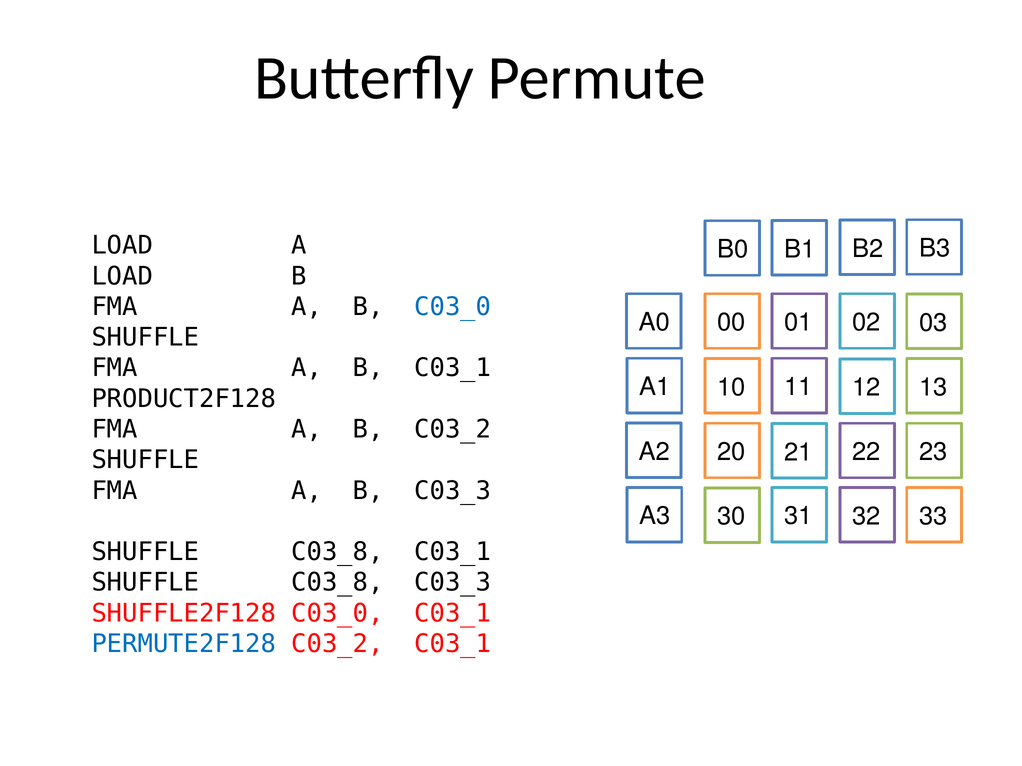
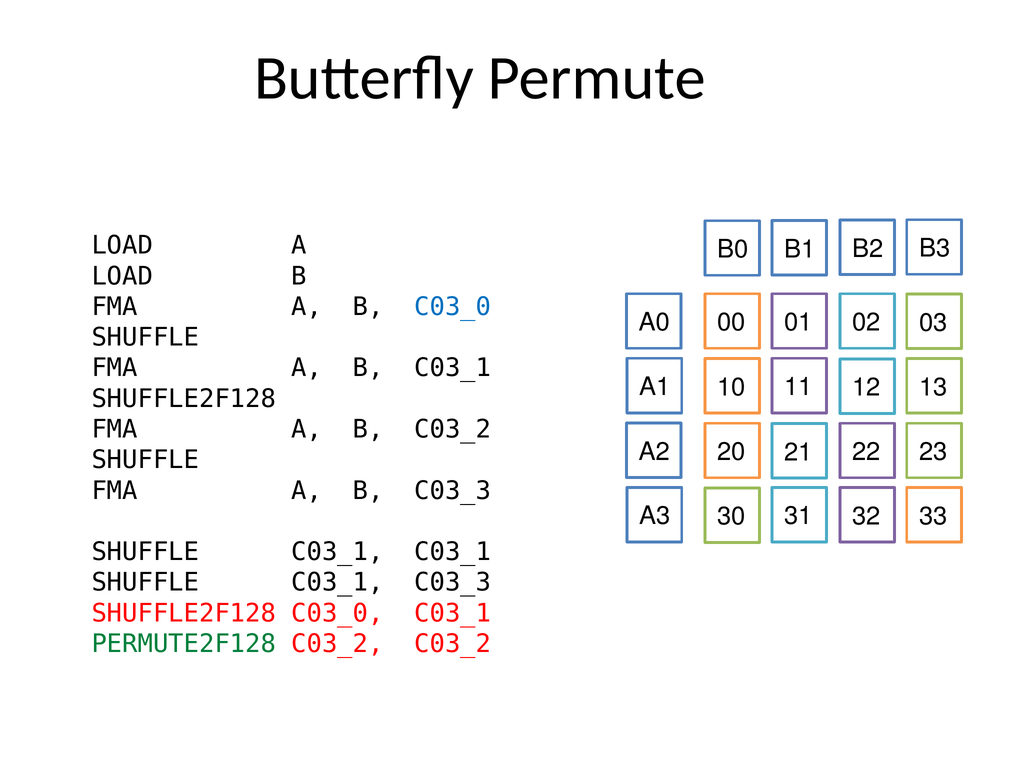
PRODUCT2F128: PRODUCT2F128 -> SHUFFLE2F128 (184, 399)
C03_8: C03_8 -> C03_1 (337, 552)
C03_8: C03_8 -> C03_1 (337, 583)
PERMUTE2F128 colour: blue -> green (184, 644)
C03_2 C03_1: C03_1 -> C03_2 (453, 644)
